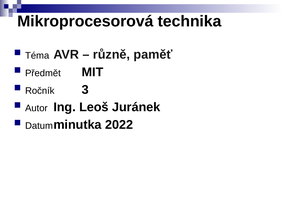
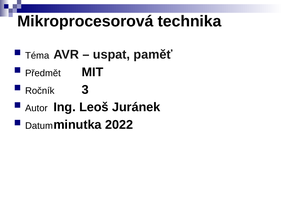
různě: různě -> uspat (112, 54)
